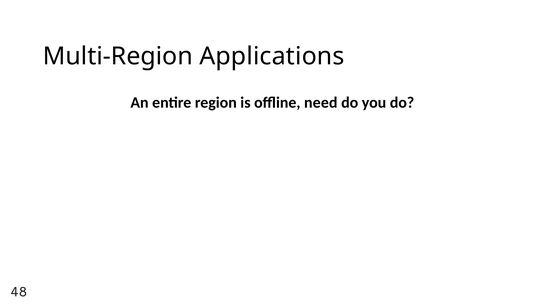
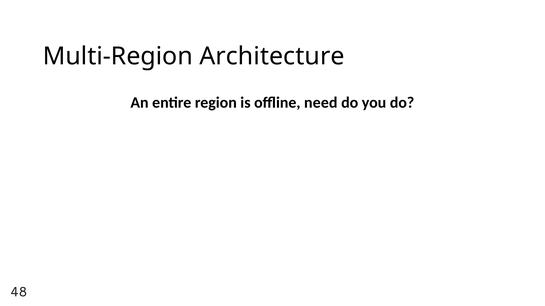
Applications: Applications -> Architecture (272, 56)
